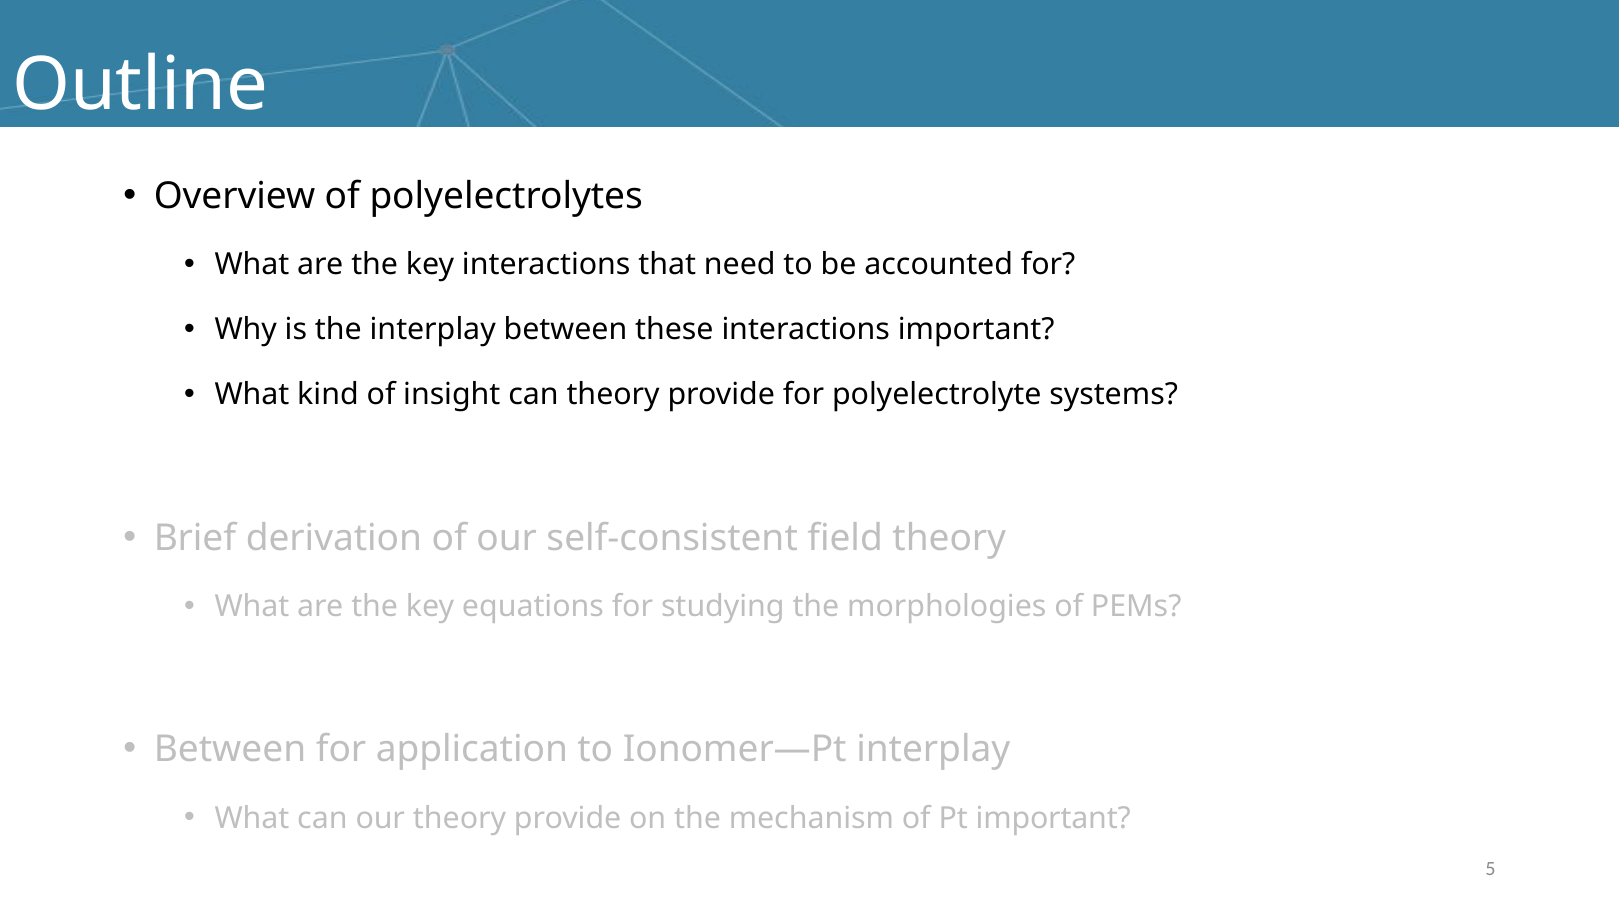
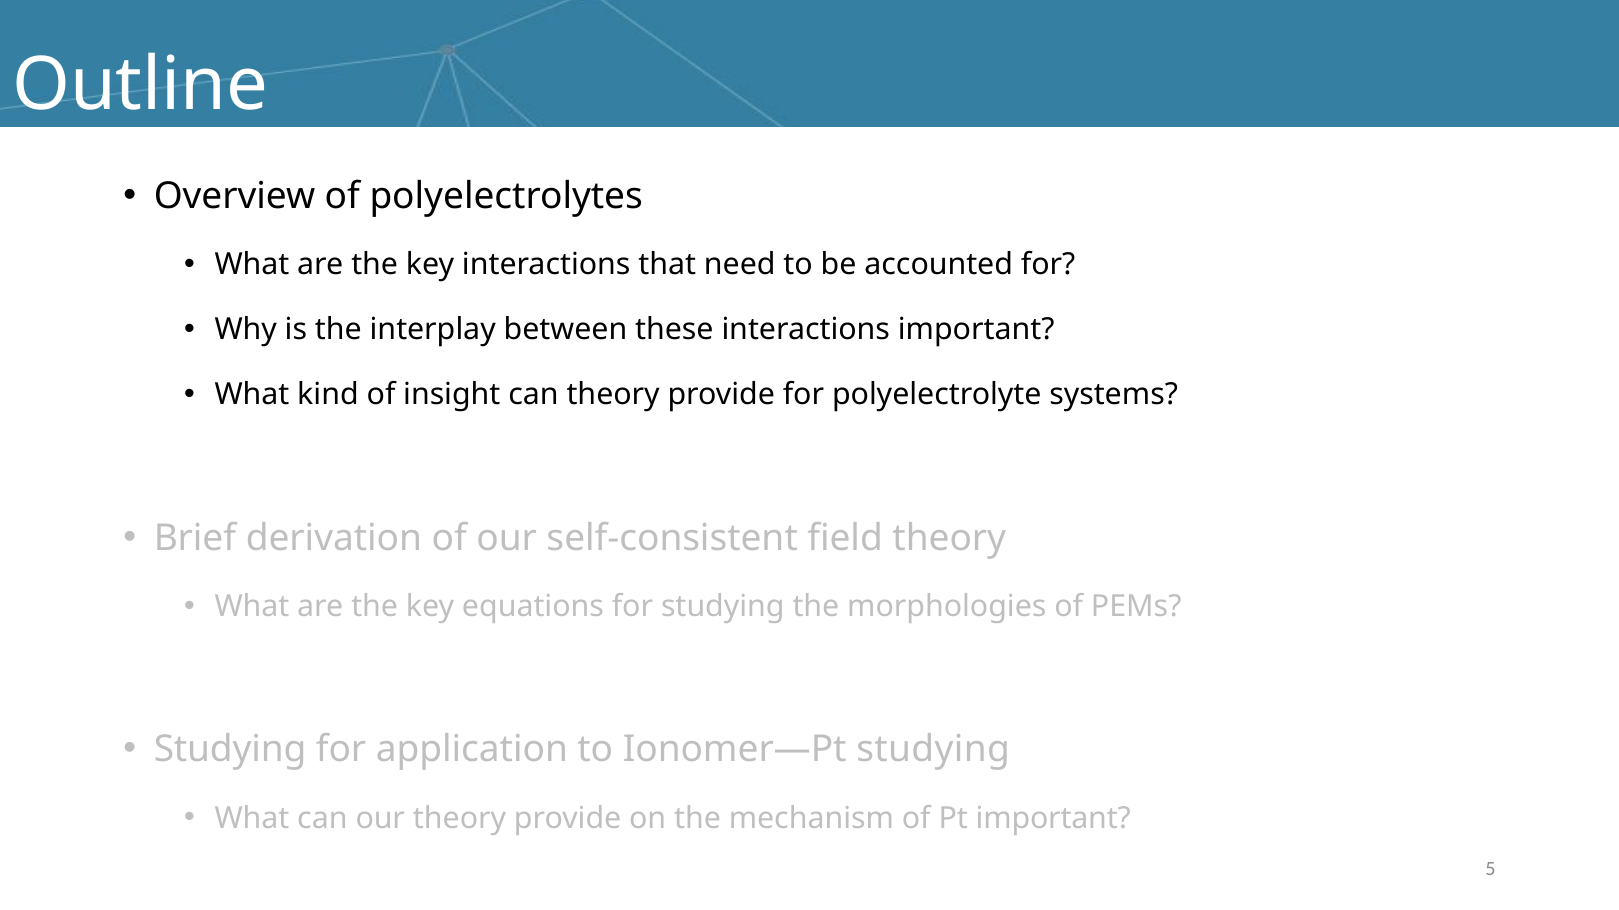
Between: Between -> Studying (230, 750)
Ionomer—Pt interplay: interplay -> studying (933, 750)
